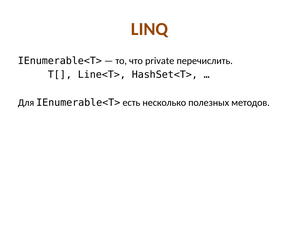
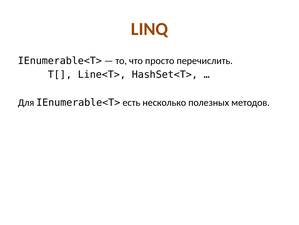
private: private -> просто (160, 61)
